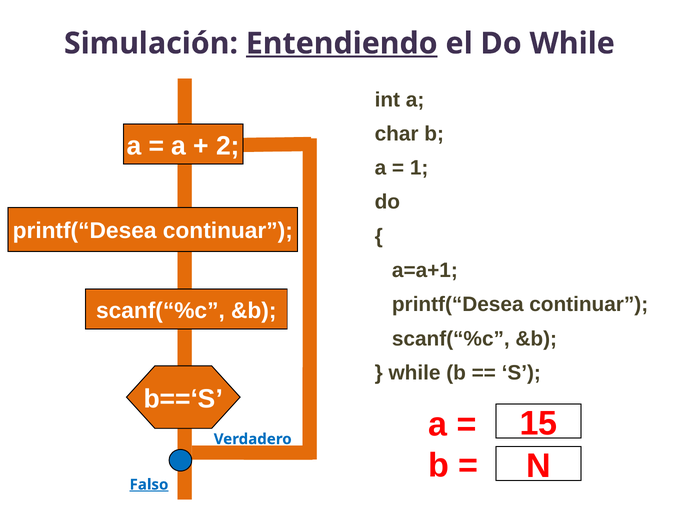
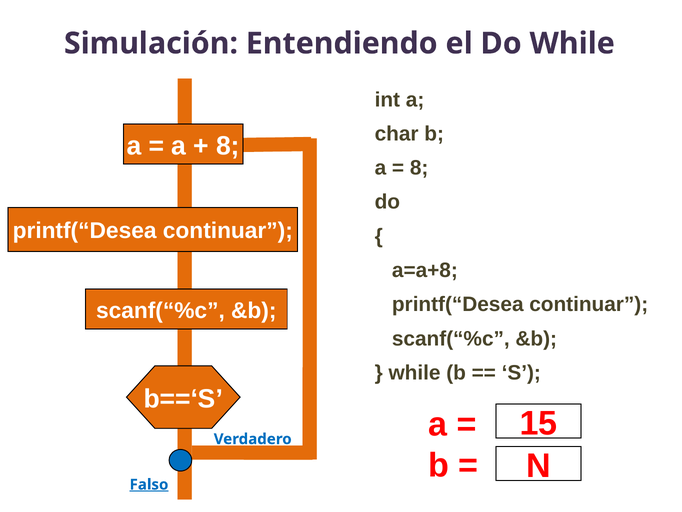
Entendiendo underline: present -> none (342, 43)
2: 2 -> 8 (228, 146)
1: 1 -> 8 (419, 168)
a=a+1: a=a+1 -> a=a+8 (425, 270)
